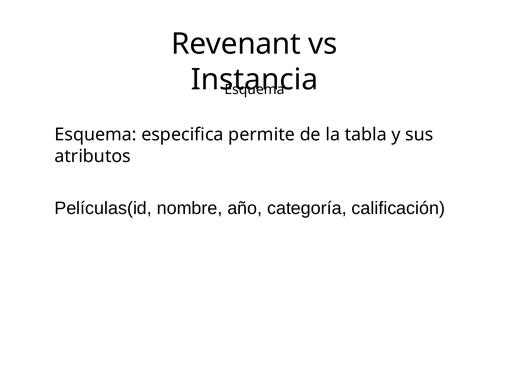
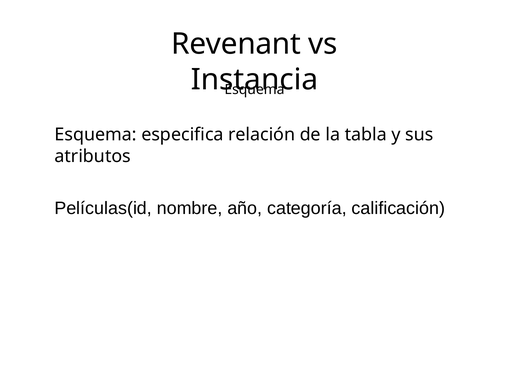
permite: permite -> relación (262, 135)
